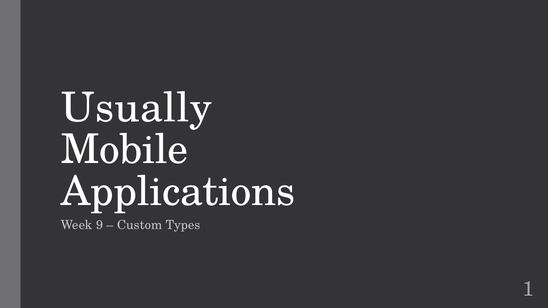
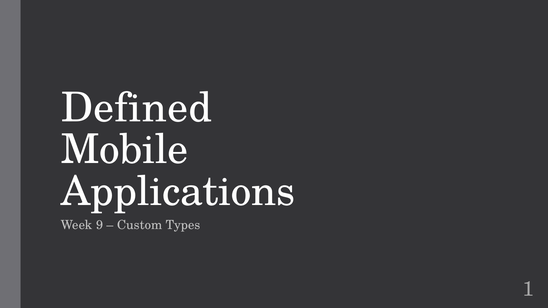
Usually: Usually -> Defined (137, 108)
